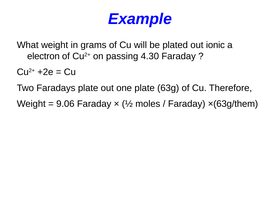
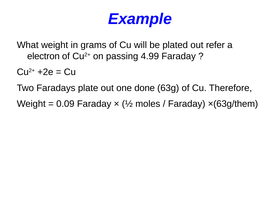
ionic: ionic -> refer (215, 45)
4.30: 4.30 -> 4.99 (150, 56)
one plate: plate -> done (145, 88)
9.06: 9.06 -> 0.09 (65, 104)
